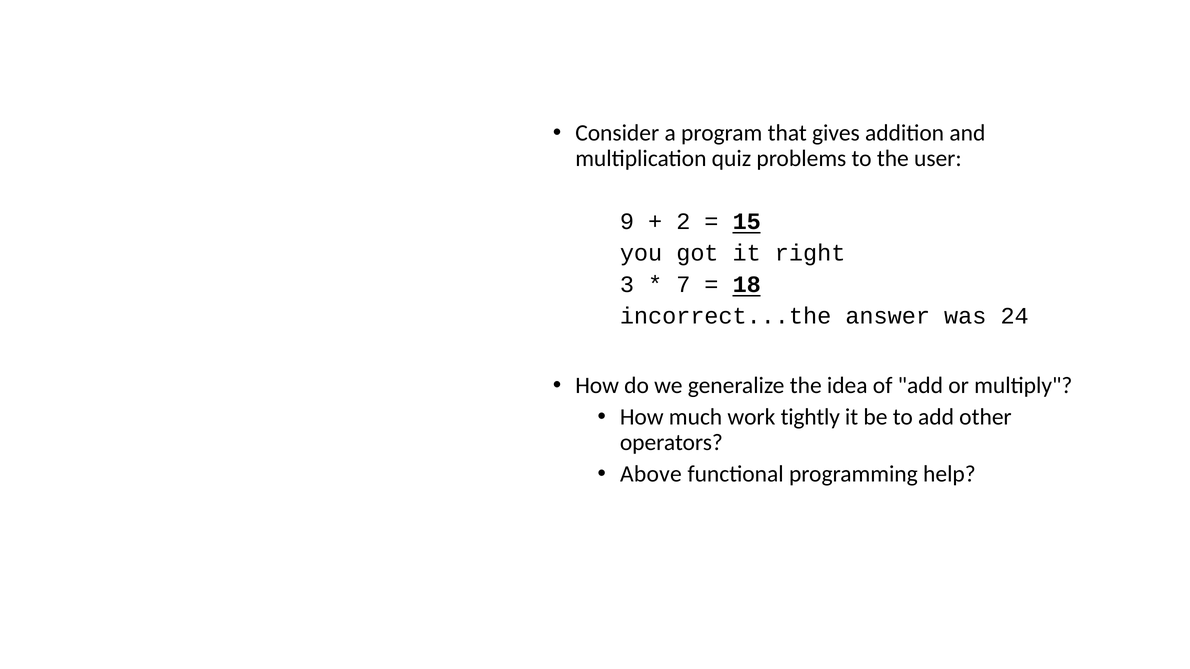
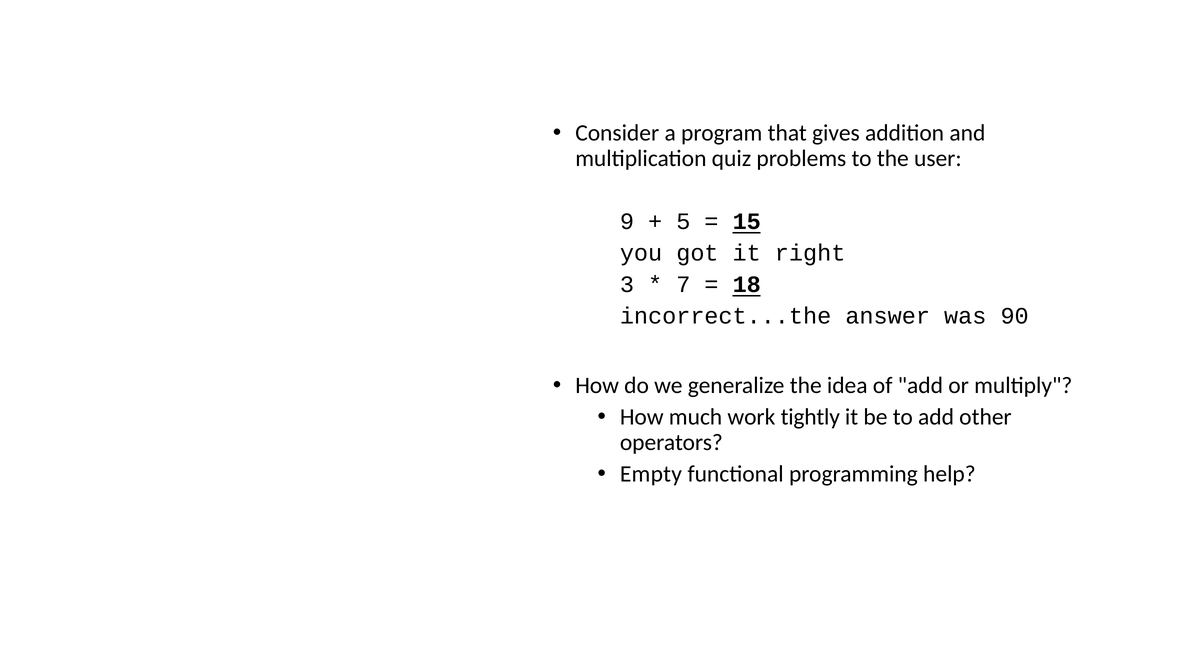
2: 2 -> 5 (683, 222)
24: 24 -> 90 (1015, 316)
Above: Above -> Empty (651, 474)
